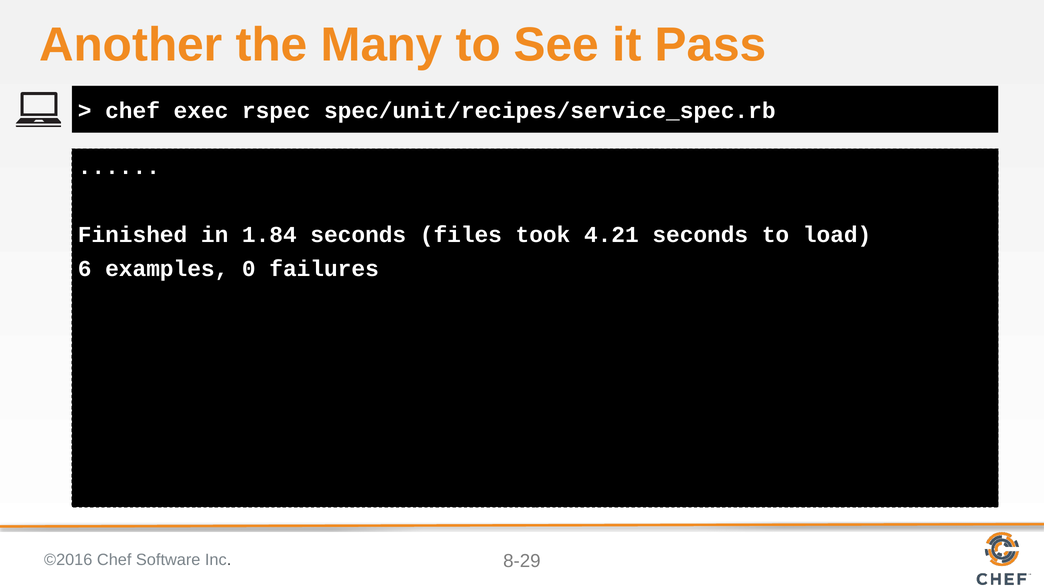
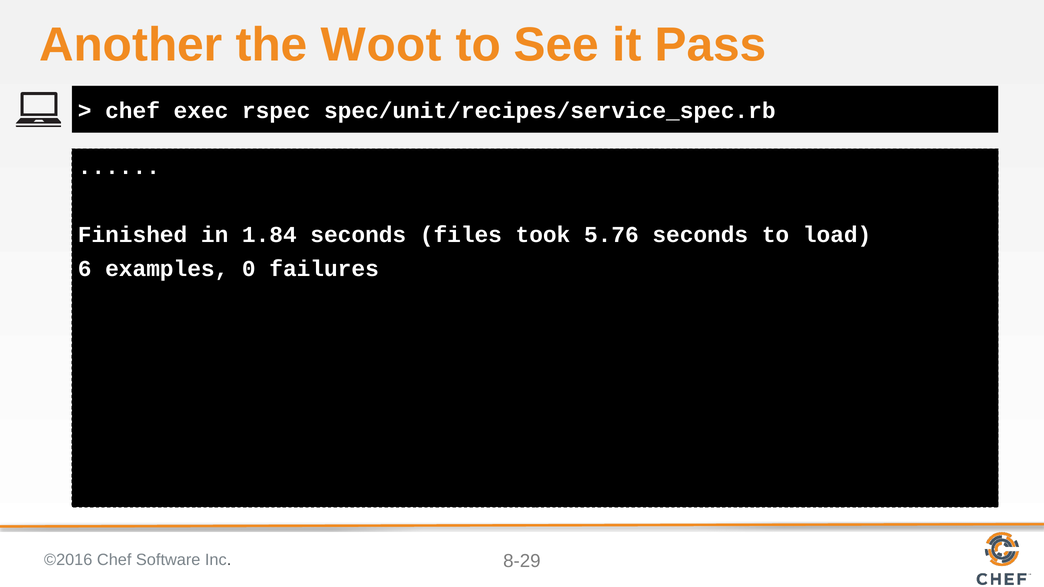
Many: Many -> Woot (381, 45)
4.21: 4.21 -> 5.76 (611, 235)
